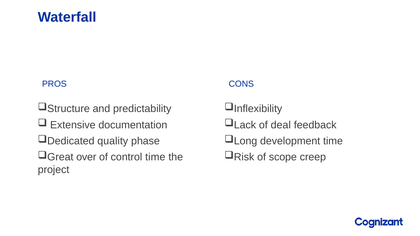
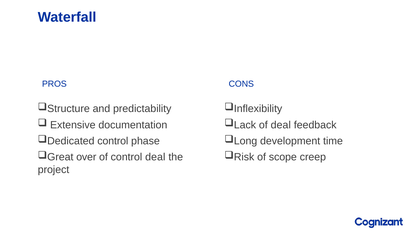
quality: quality -> control (113, 141)
control time: time -> deal (155, 157)
